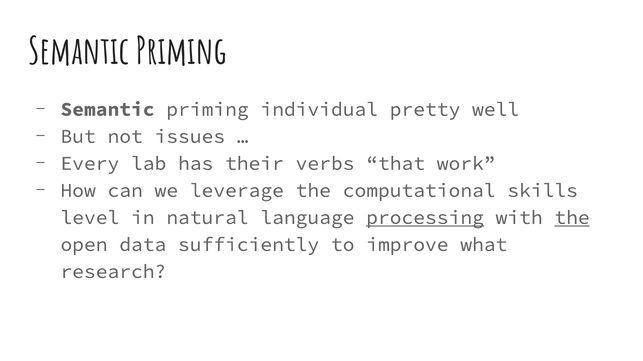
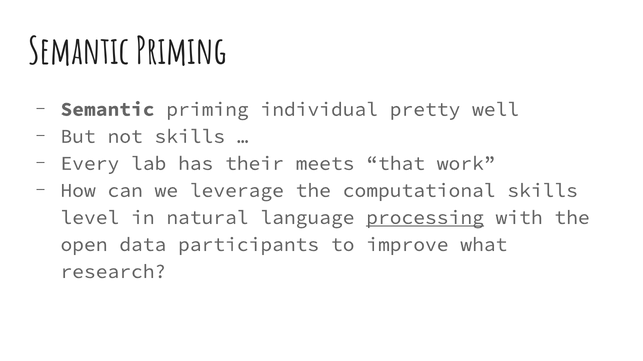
not issues: issues -> skills (190, 137)
verbs: verbs -> meets (325, 164)
the underline: present -> none (572, 218)
sufficiently: sufficiently -> participants (249, 245)
